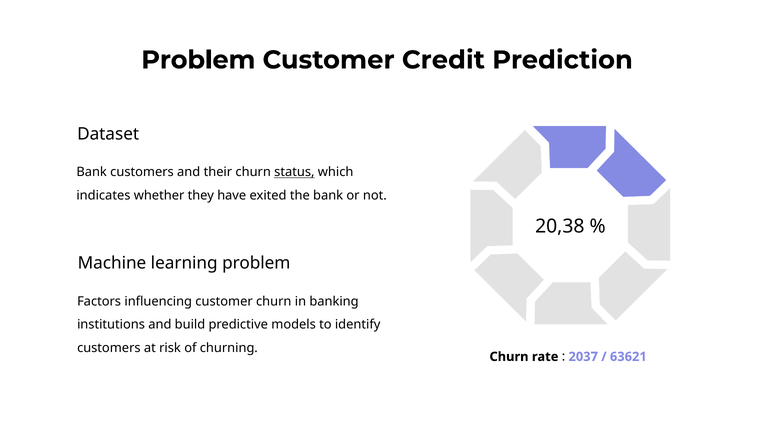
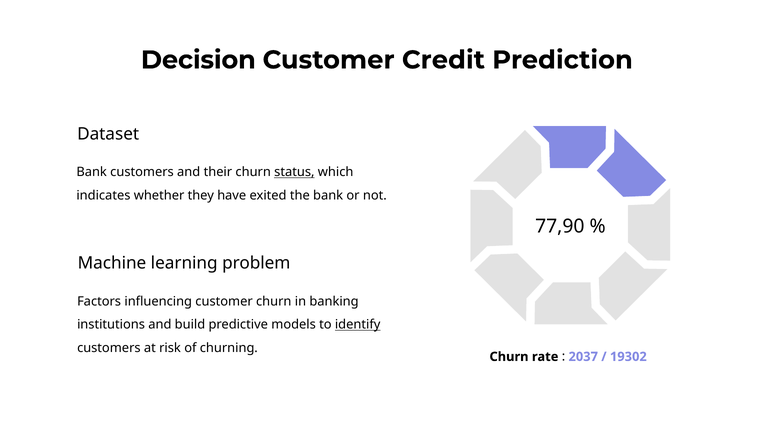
Problem: Problem -> Decision (198, 60)
20,38: 20,38 -> 77,90 (560, 226)
identify underline: none -> present (358, 324)
63621: 63621 -> 19302 (628, 356)
